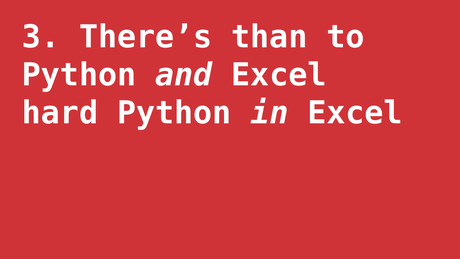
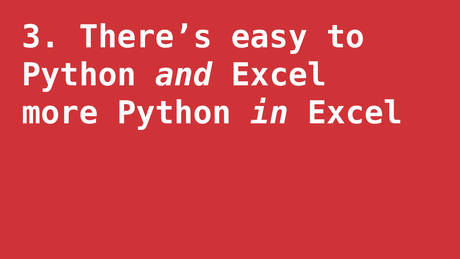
than: than -> easy (269, 37)
hard: hard -> more (60, 113)
